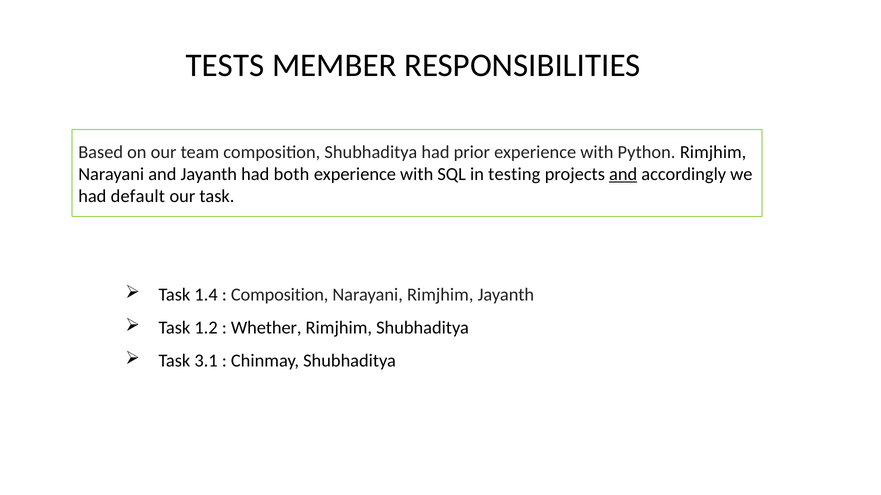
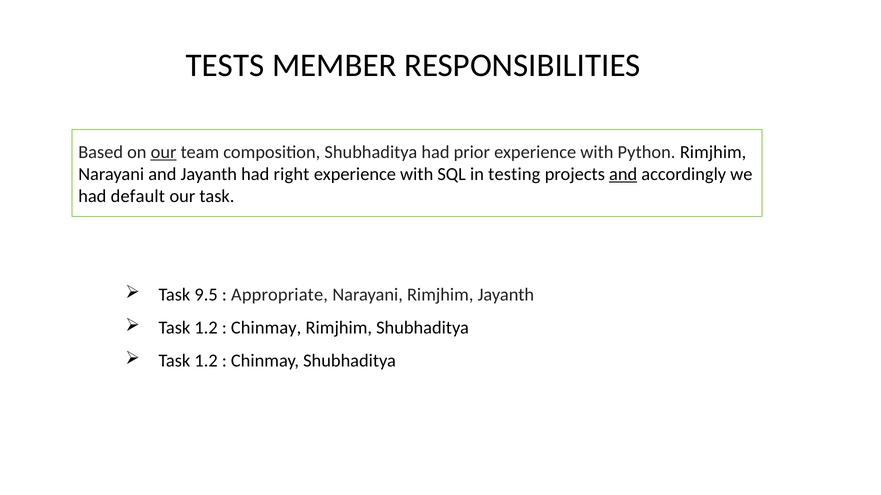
our underline: none -> present (164, 152)
both: both -> right (291, 174)
1.4: 1.4 -> 9.5 (206, 295)
Composition: Composition -> Appropriate (280, 295)
Whether: Whether -> Chinmay (266, 328)
3.1: 3.1 -> 1.2 (206, 361)
